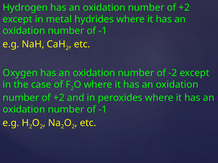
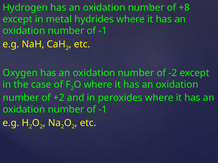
+2: +2 -> +8 (184, 8)
